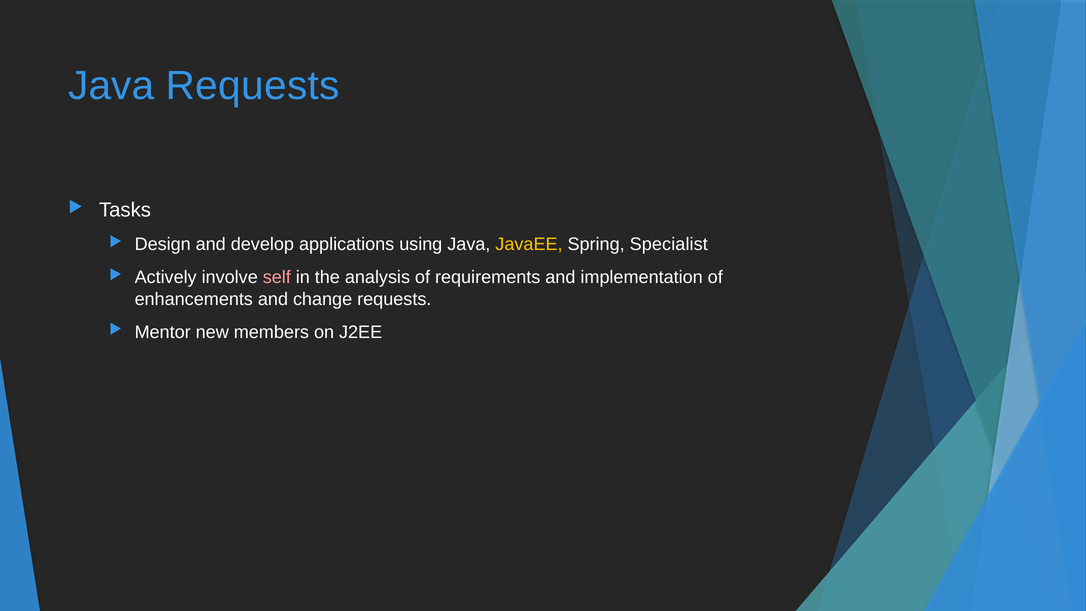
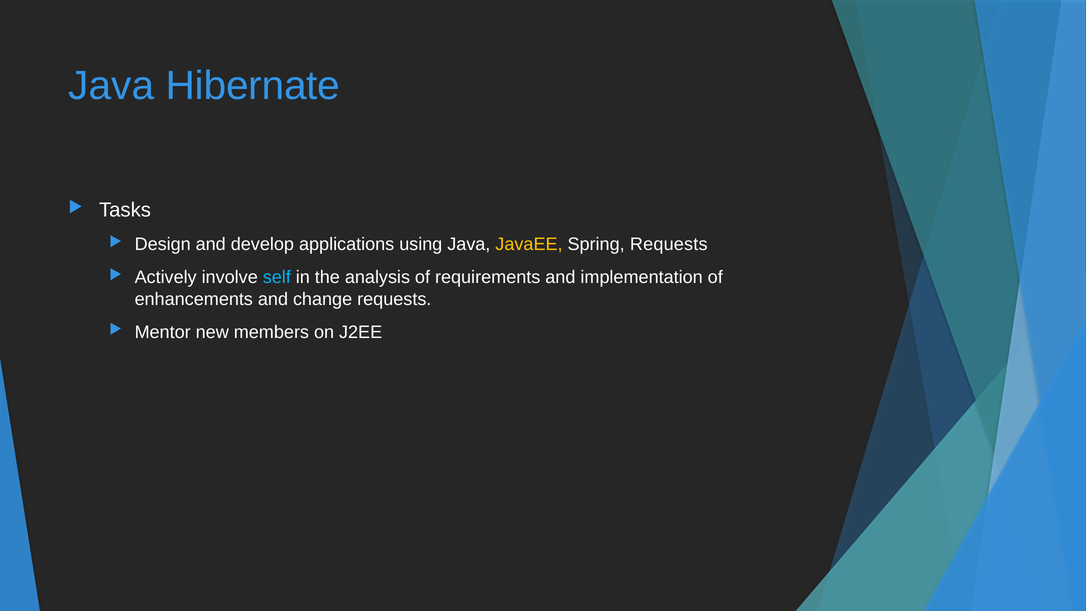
Java Requests: Requests -> Hibernate (253, 86)
Spring Specialist: Specialist -> Requests (669, 244)
self colour: pink -> light blue (277, 277)
